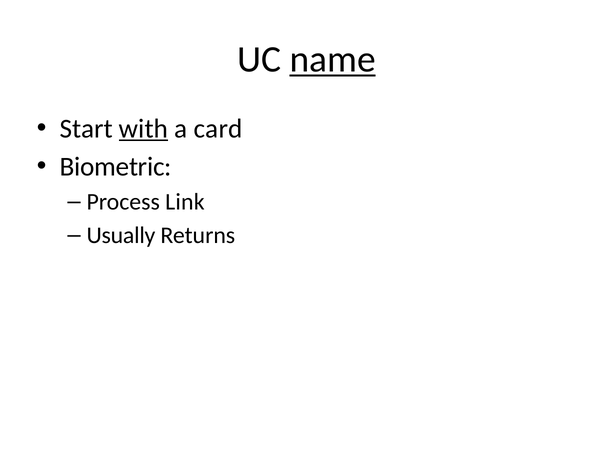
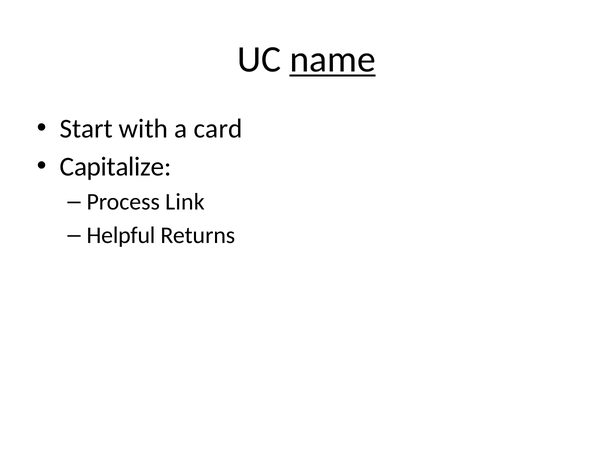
with underline: present -> none (143, 129)
Biometric: Biometric -> Capitalize (116, 167)
Usually: Usually -> Helpful (121, 235)
